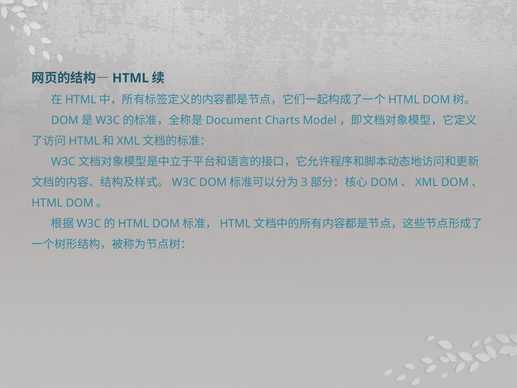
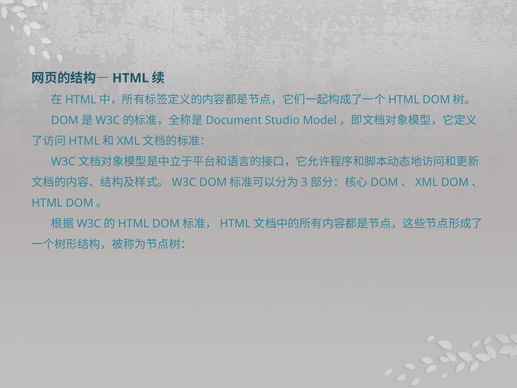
Charts: Charts -> Studio (282, 120)
